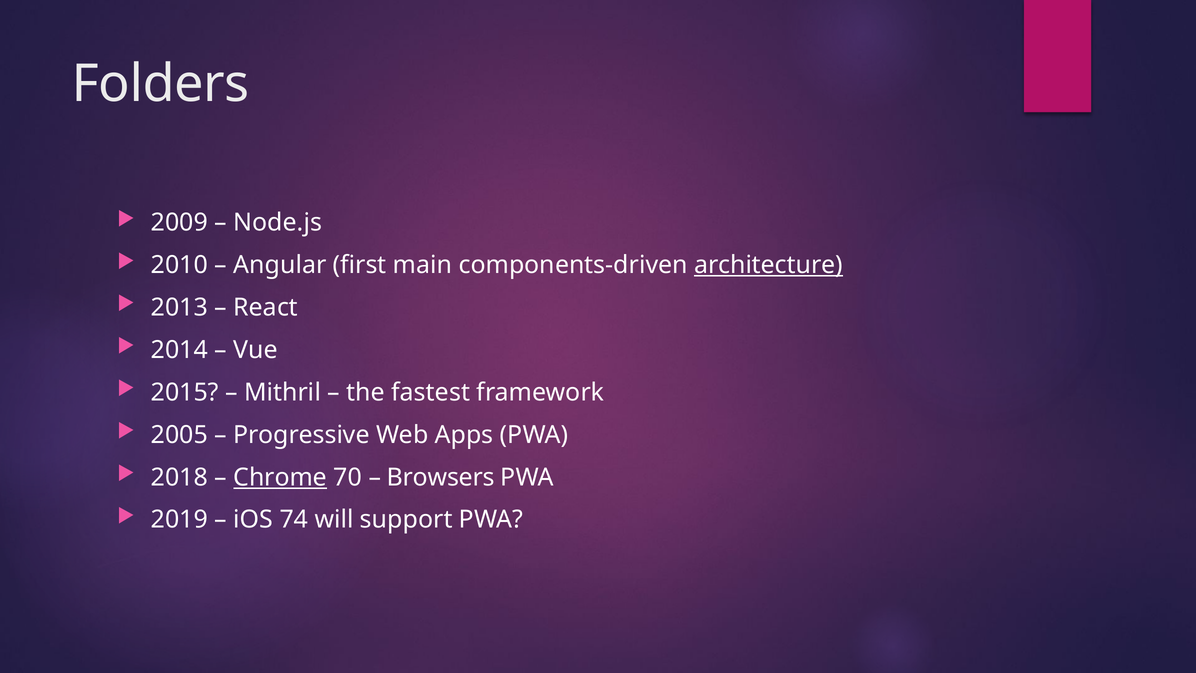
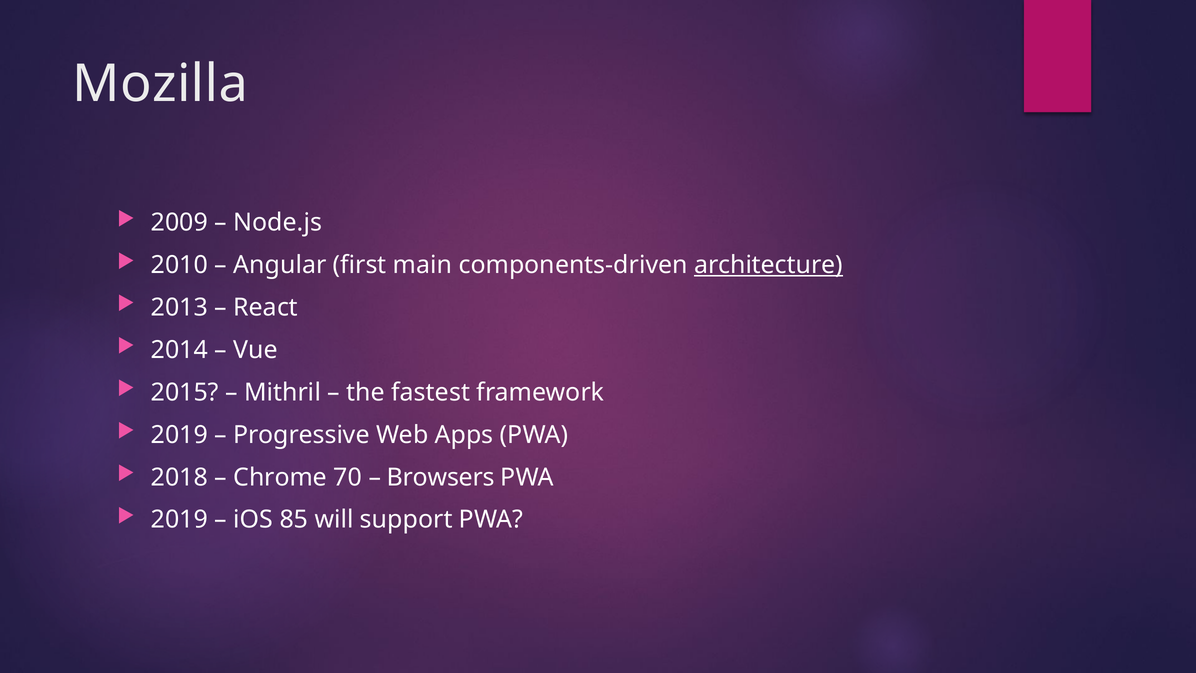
Folders: Folders -> Mozilla (160, 84)
2005: 2005 -> 2019 (179, 435)
Chrome underline: present -> none (280, 477)
74: 74 -> 85 (294, 520)
